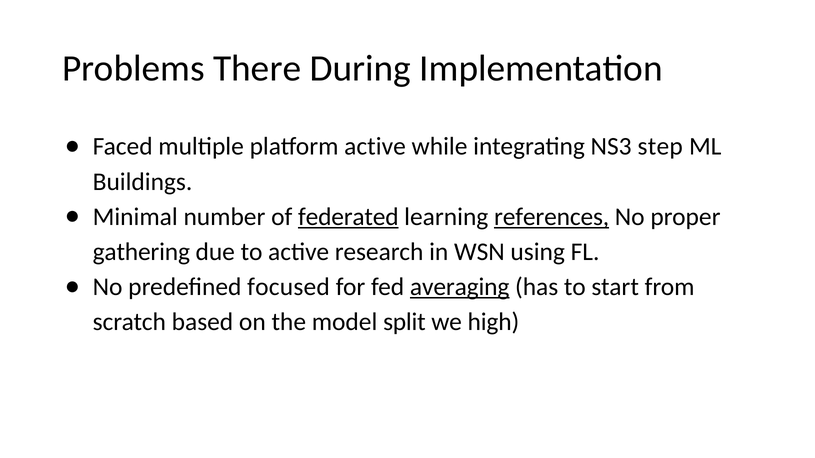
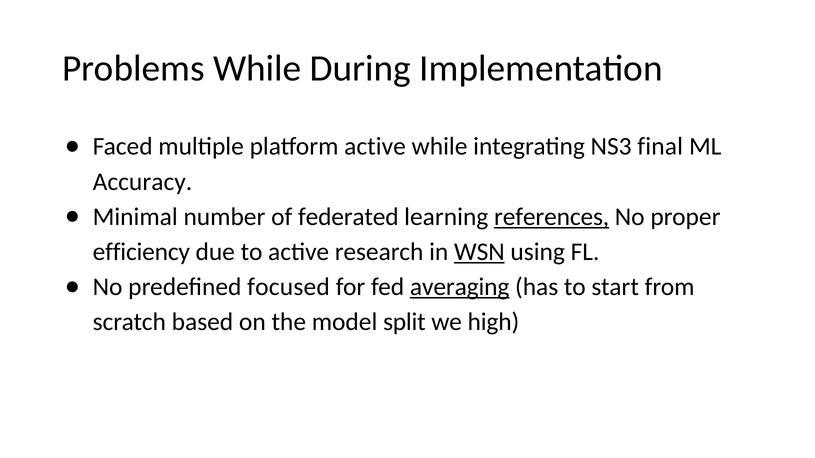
Problems There: There -> While (257, 68)
step: step -> final (660, 147)
Buildings: Buildings -> Accuracy (142, 182)
federated underline: present -> none (348, 217)
gathering: gathering -> efficiency (141, 252)
WSN underline: none -> present (479, 252)
